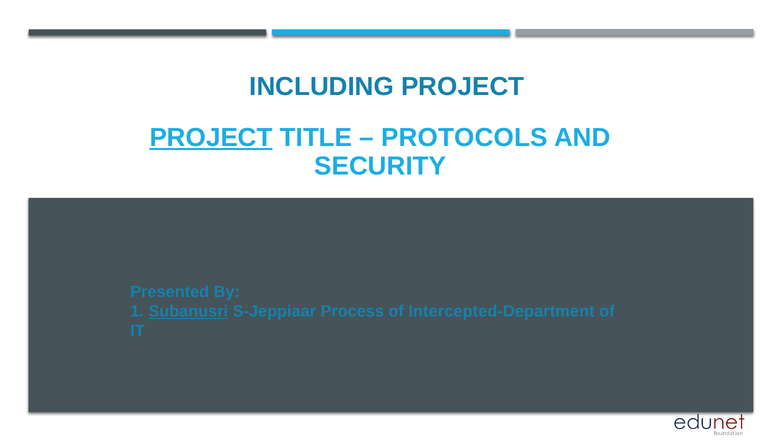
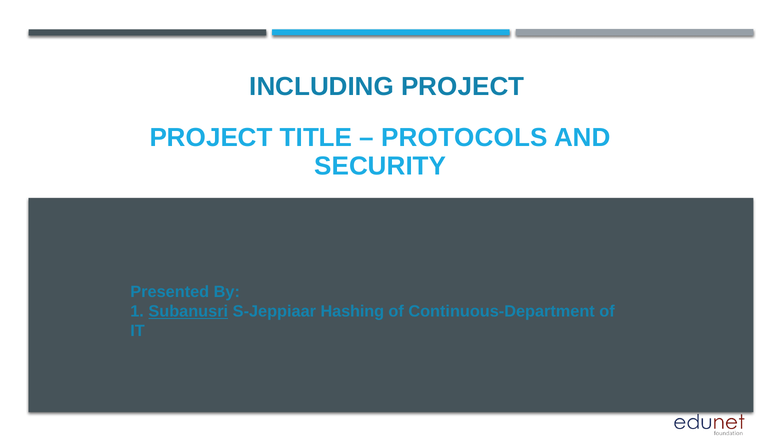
PROJECT underline: present -> none (211, 138)
Process: Process -> Hashing (352, 311)
Intercepted-Department: Intercepted-Department -> Continuous-Department (502, 311)
